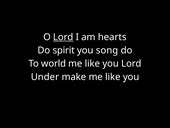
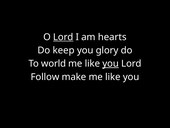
spirit: spirit -> keep (64, 50)
song: song -> glory (107, 50)
you underline: none -> present (111, 63)
Under: Under -> Follow (45, 77)
